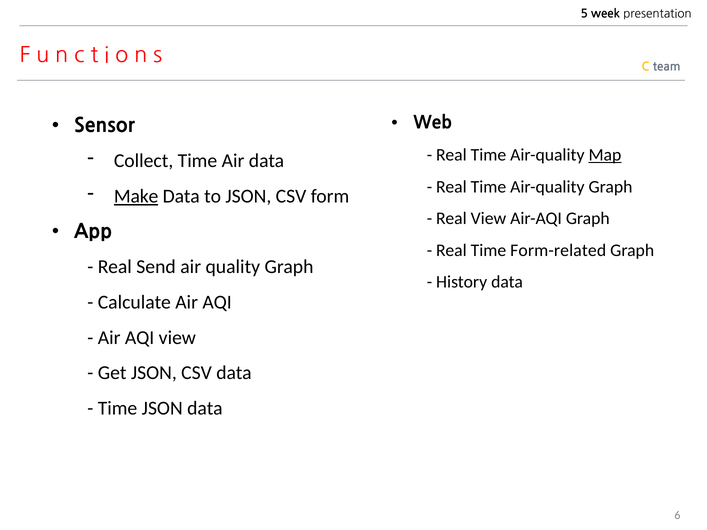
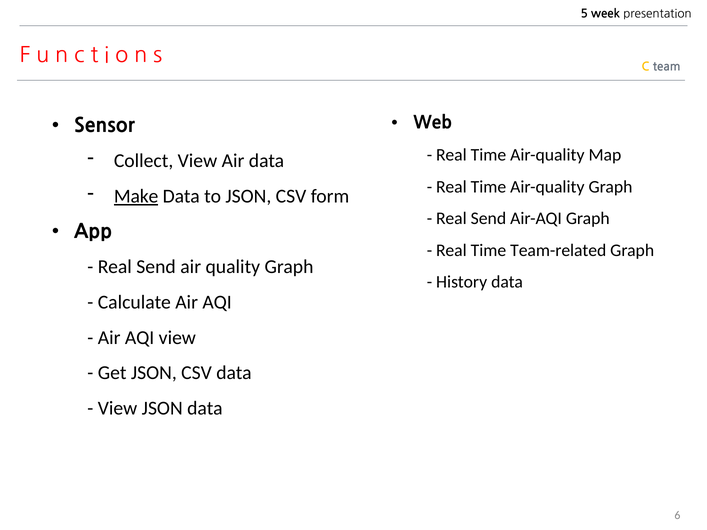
Map underline: present -> none (605, 155)
Collect Time: Time -> View (197, 161)
View: View -> Send (488, 219)
Form-related: Form-related -> Team-related (558, 250)
Time: Time -> View (118, 409)
